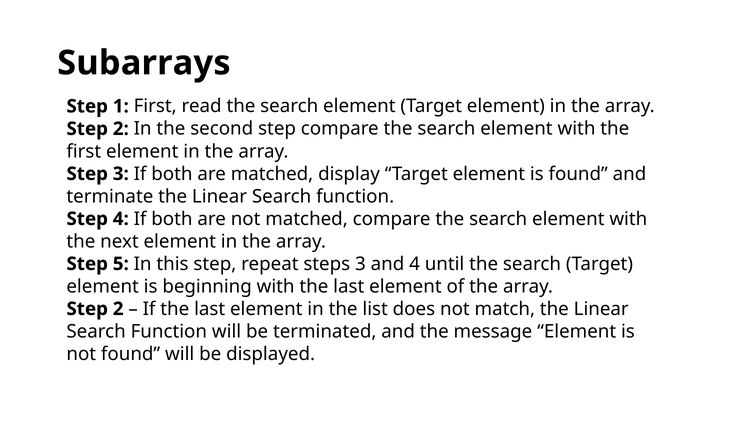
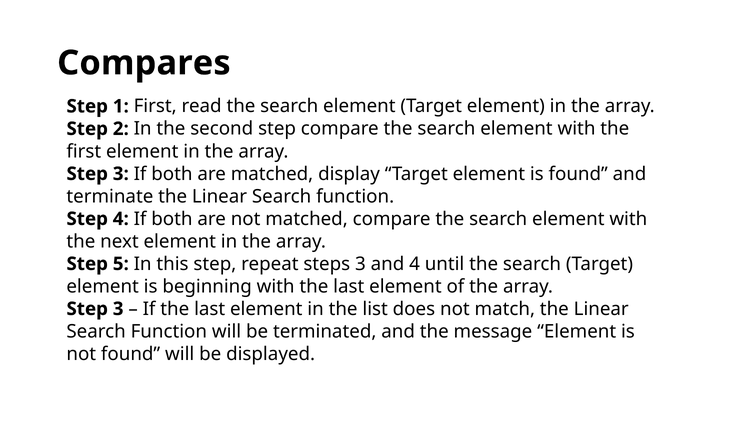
Subarrays: Subarrays -> Compares (144, 63)
2: 2 -> 3 (118, 309)
